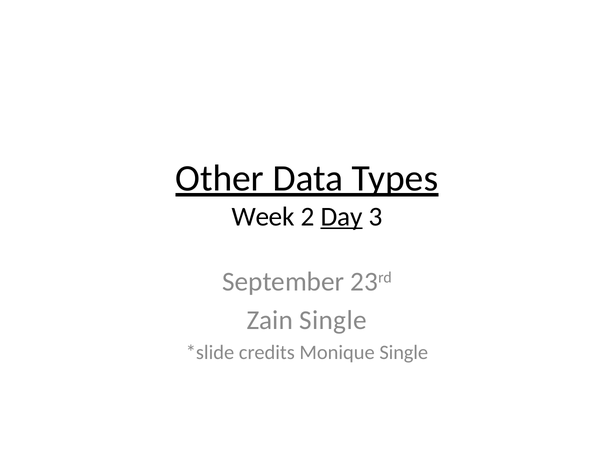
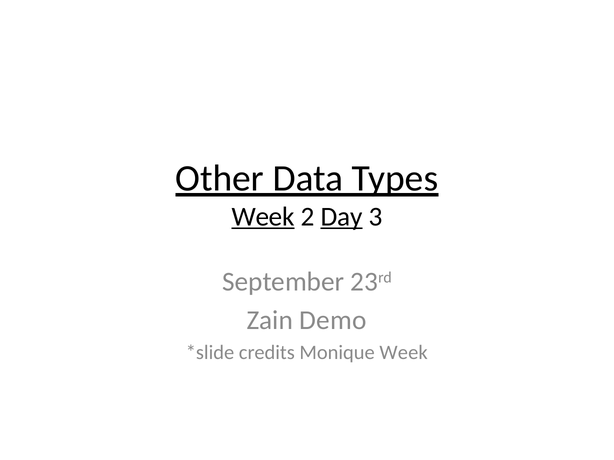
Week underline: none -> present (263, 217)
Zain Single: Single -> Demo (333, 321)
Monique Single: Single -> Week (404, 353)
